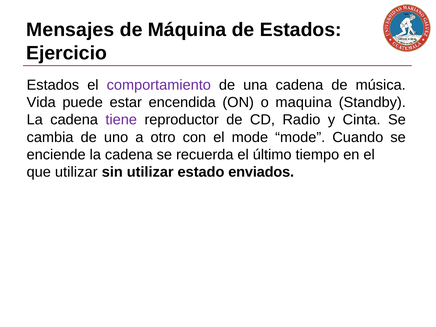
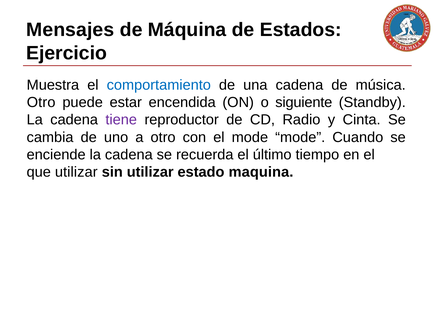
Estados: Estados -> Muestra (53, 85)
comportamiento colour: purple -> blue (159, 85)
Vida: Vida -> Otro (41, 102)
maquina: maquina -> siguiente (304, 102)
enviados: enviados -> maquina (261, 172)
